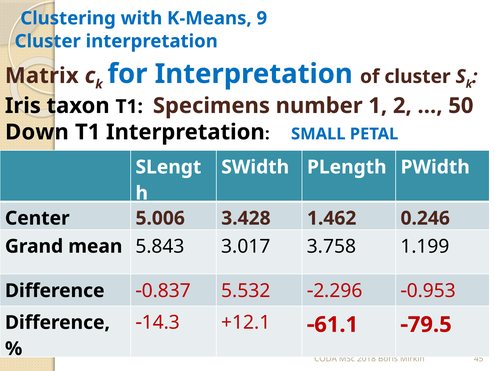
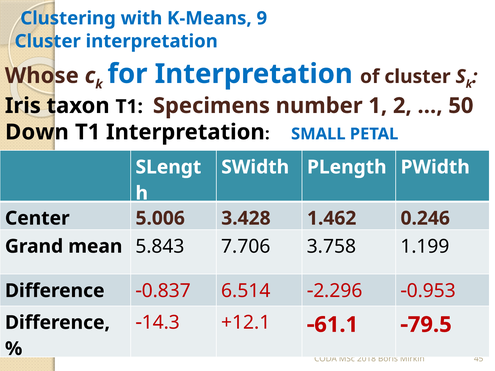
Matrix: Matrix -> Whose (42, 76)
3.017: 3.017 -> 7.706 (246, 247)
5.532: 5.532 -> 6.514 (246, 291)
